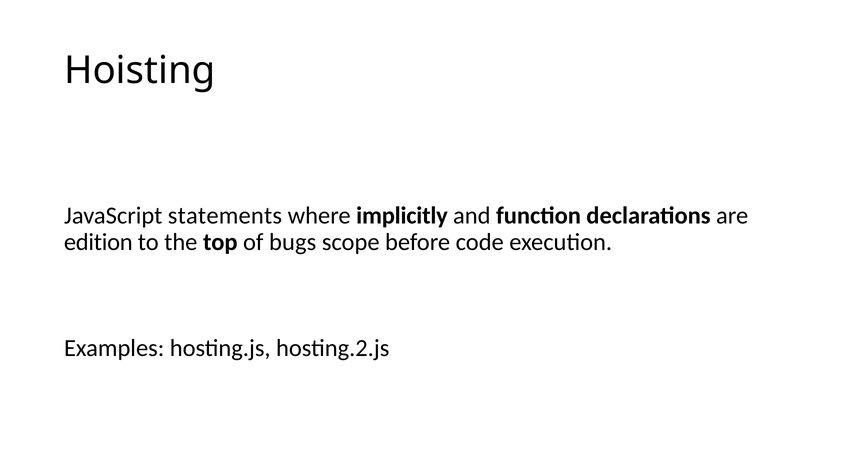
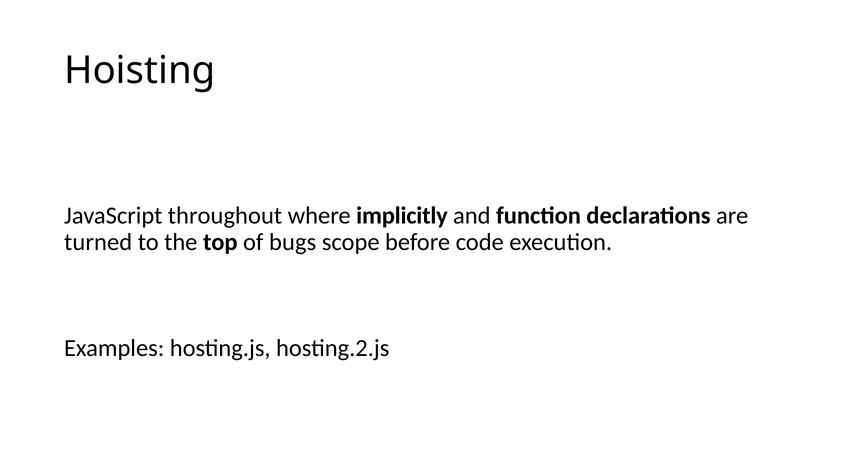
statements: statements -> throughout (225, 216)
edition: edition -> turned (98, 242)
